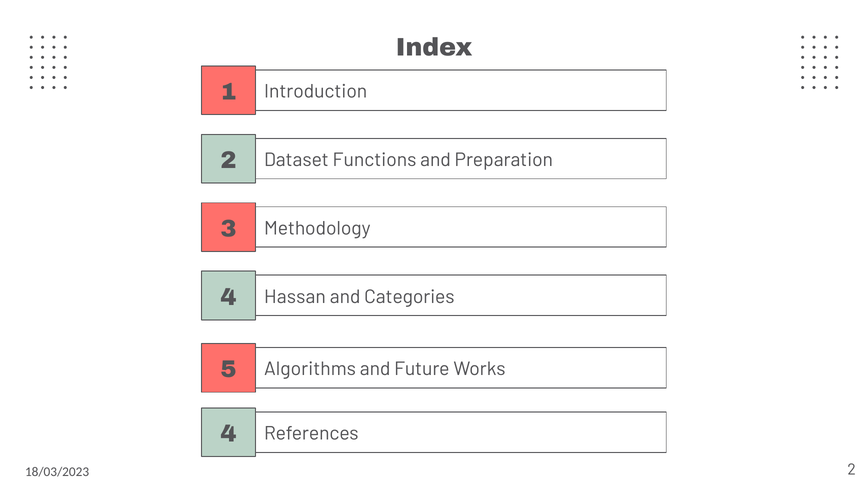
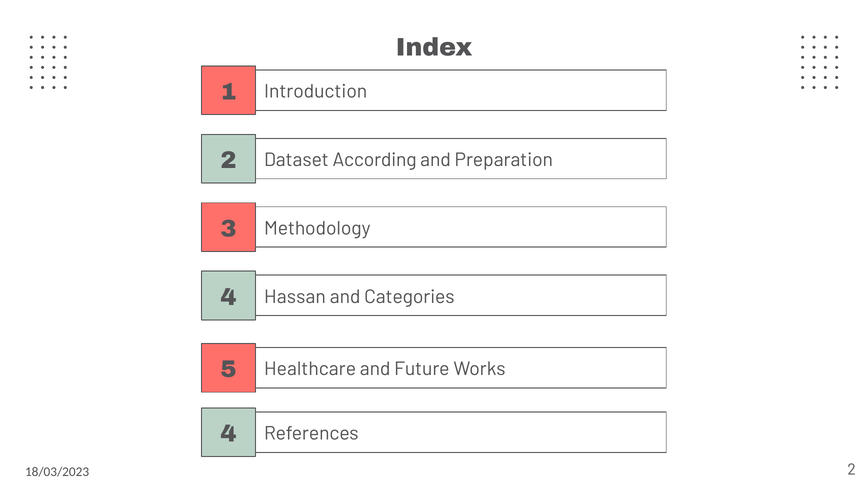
Functions: Functions -> According (375, 160)
Algorithms: Algorithms -> Healthcare (310, 369)
